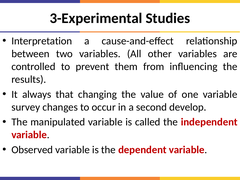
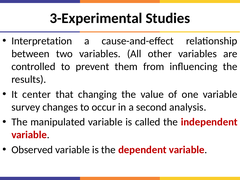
always: always -> center (37, 94)
develop: develop -> analysis (188, 107)
